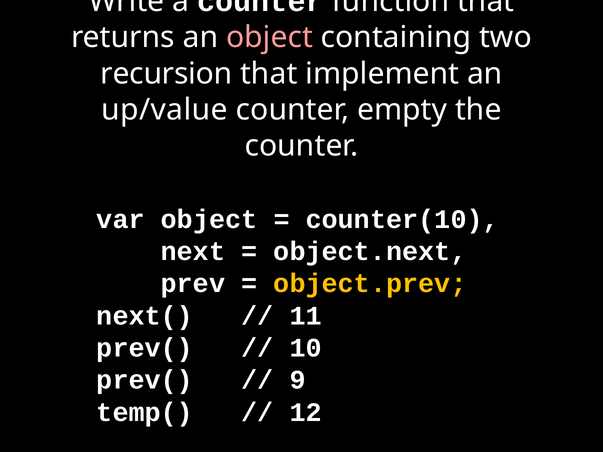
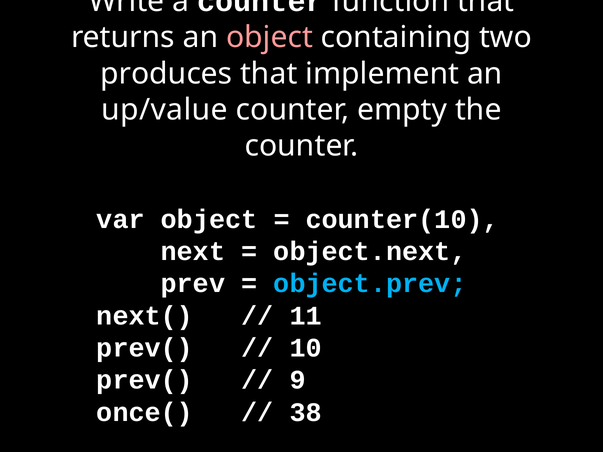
recursion: recursion -> produces (166, 74)
object.prev colour: yellow -> light blue (370, 284)
temp(: temp( -> once( (145, 412)
12: 12 -> 38 (306, 412)
